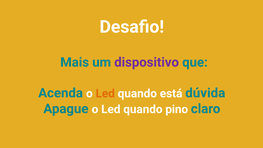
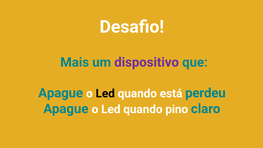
Acenda: Acenda -> Apague (61, 93)
Led colour: orange -> black (105, 93)
dúvida: dúvida -> perdeu (205, 93)
